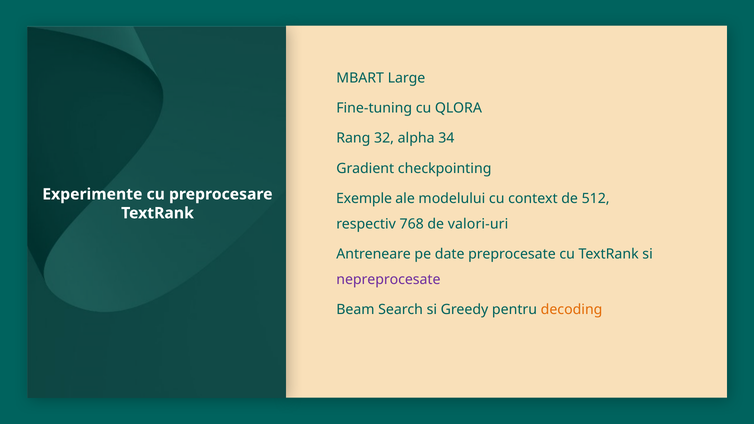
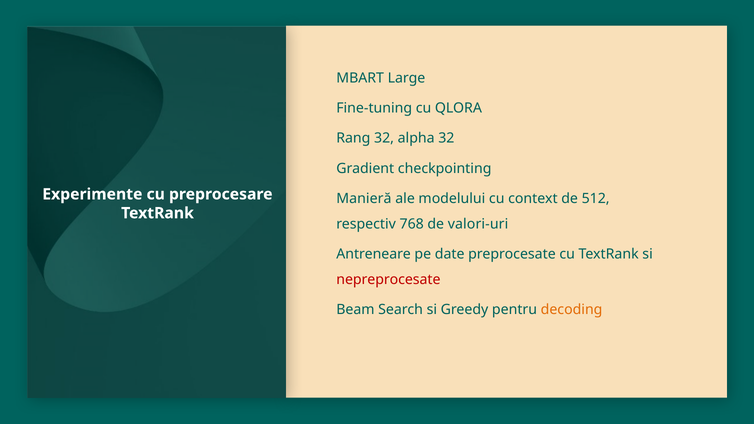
alpha 34: 34 -> 32 (446, 138)
Exemple: Exemple -> Manieră (364, 199)
nepreprocesate colour: purple -> red (388, 280)
